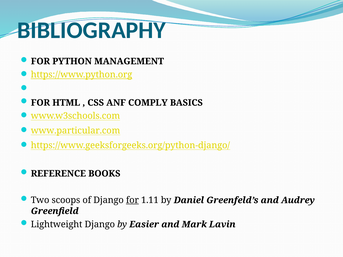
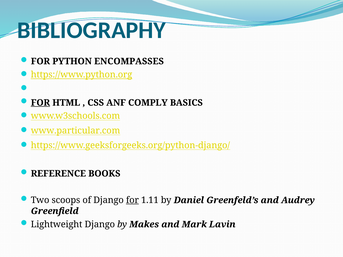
MANAGEMENT: MANAGEMENT -> ENCOMPASSES (129, 61)
FOR underline: none -> present (40, 103)
Easier: Easier -> Makes (144, 225)
